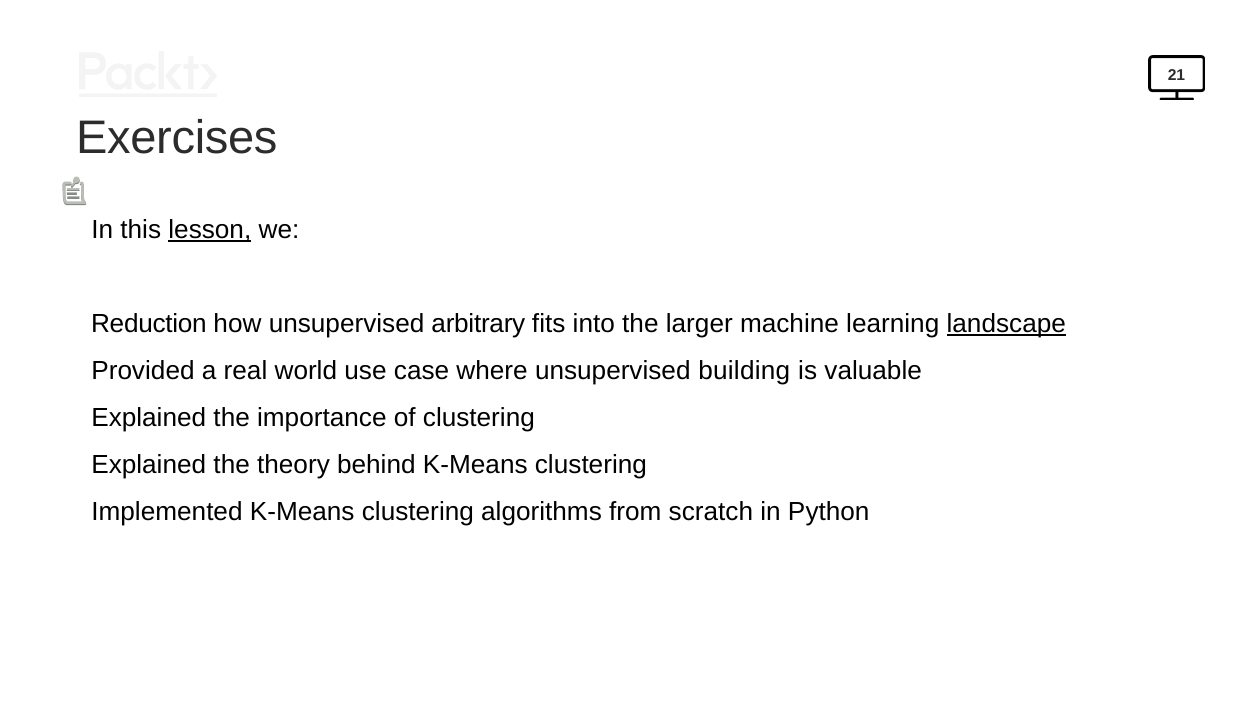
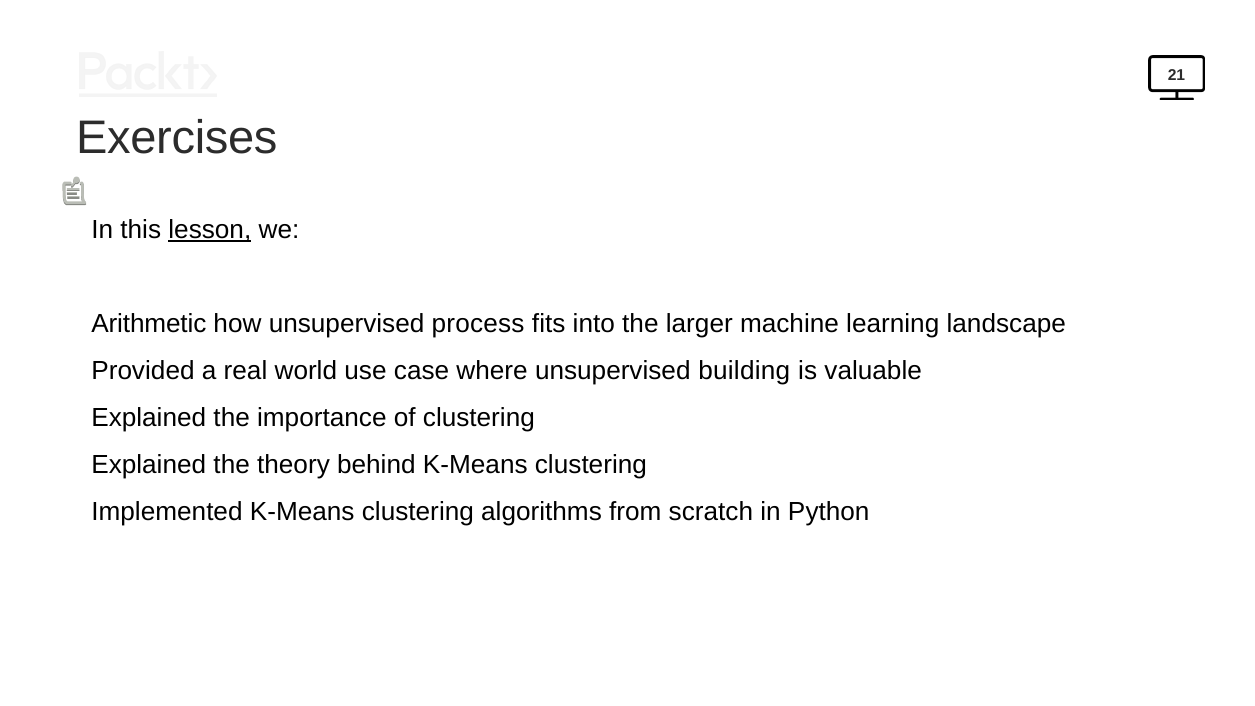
Reduction: Reduction -> Arithmetic (149, 324)
arbitrary: arbitrary -> process (478, 324)
landscape underline: present -> none (1006, 324)
